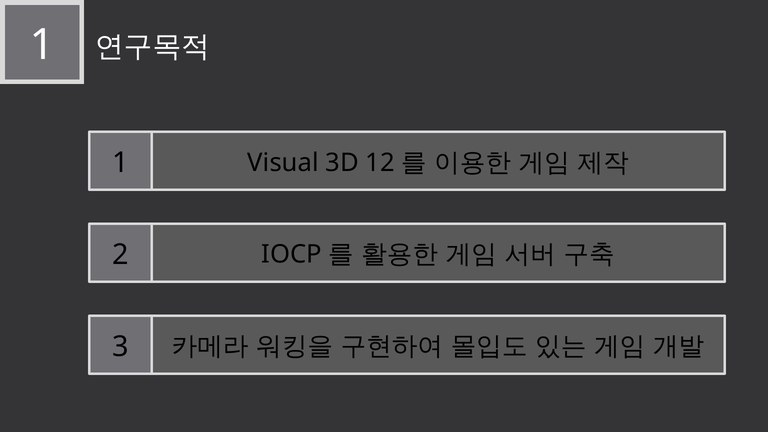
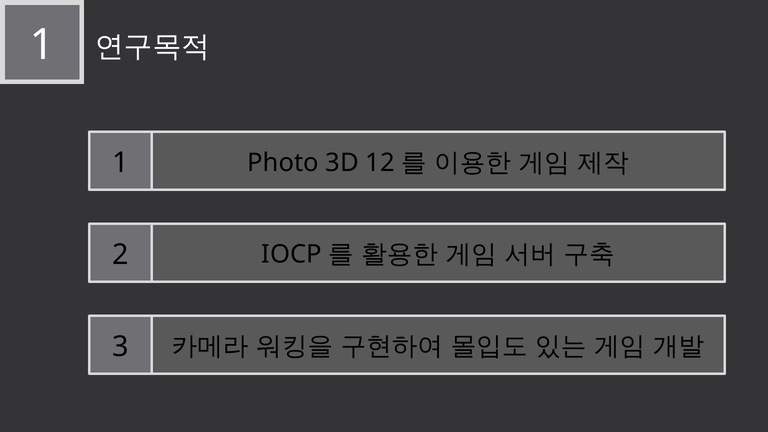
Visual: Visual -> Photo (283, 163)
